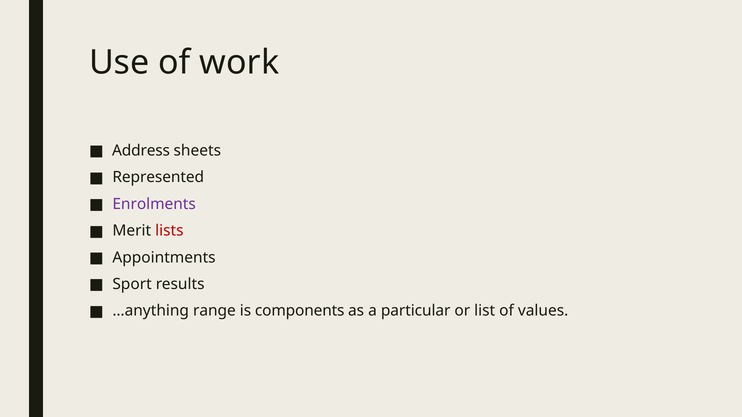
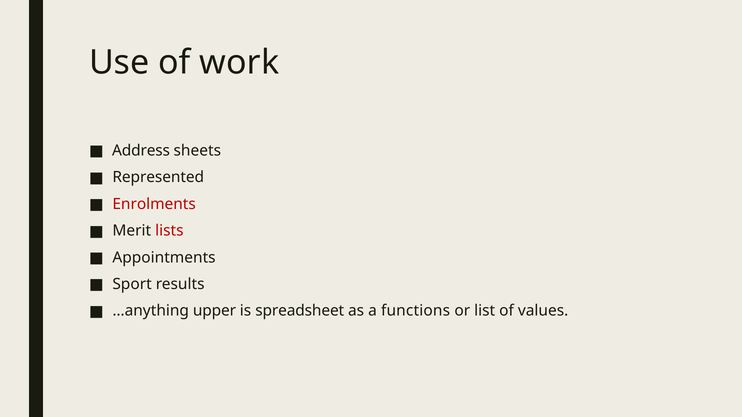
Enrolments colour: purple -> red (154, 204)
range: range -> upper (214, 311)
components: components -> spreadsheet (300, 311)
particular: particular -> functions (416, 311)
